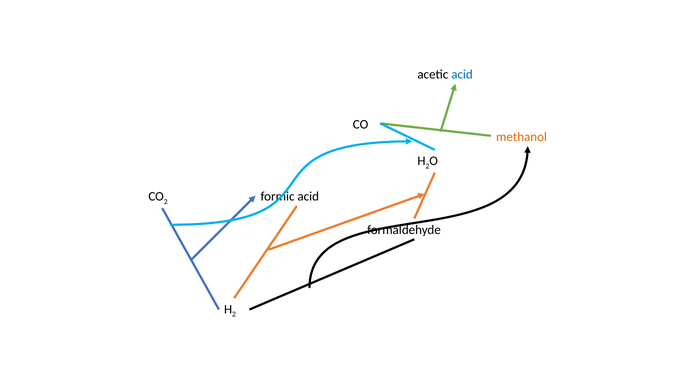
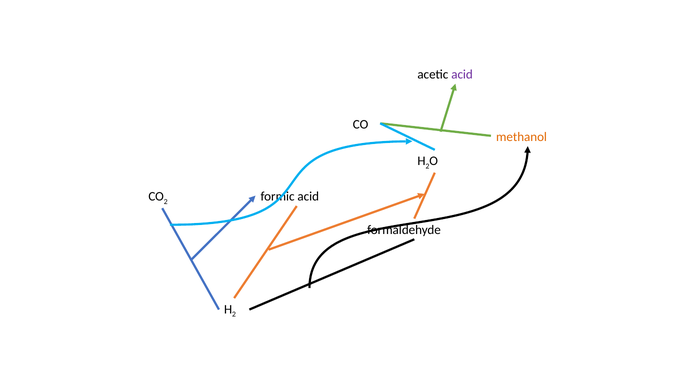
acid colour: blue -> purple (462, 74)
